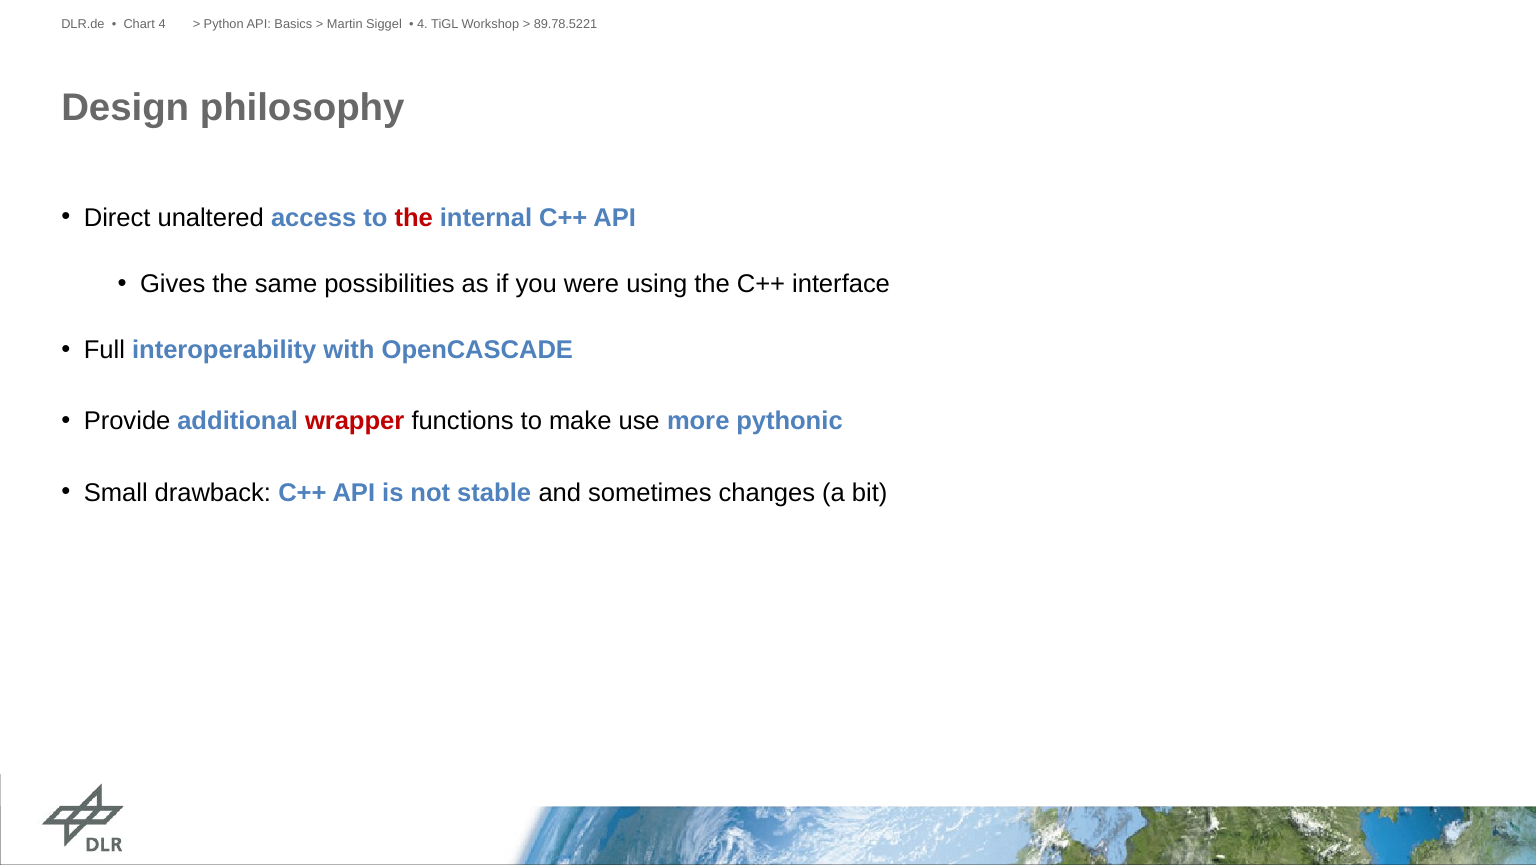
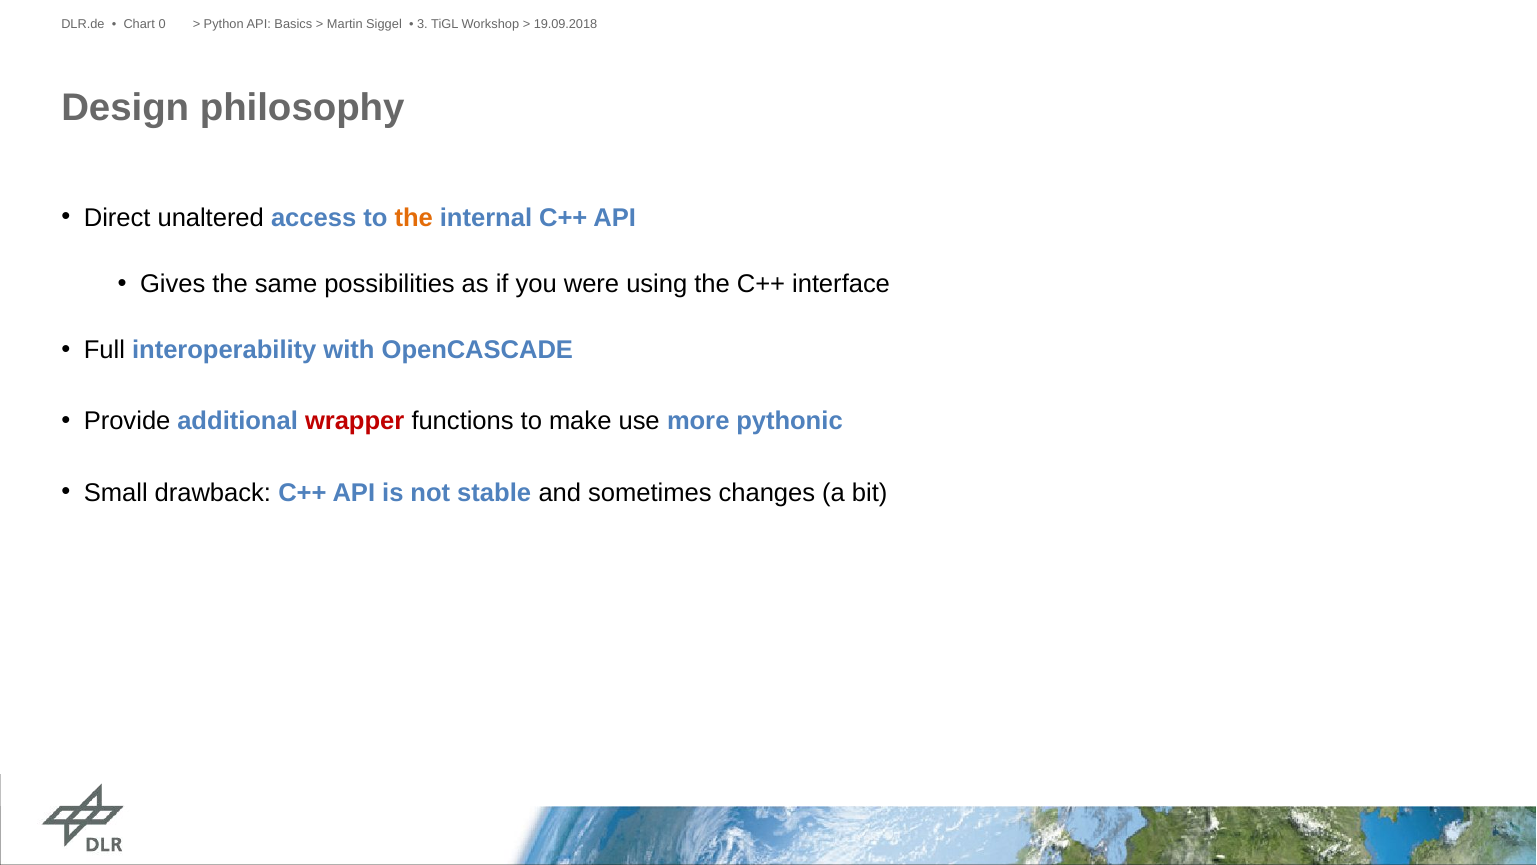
Chart 4: 4 -> 0 (162, 24)
4: 4 -> 3 (422, 24)
89.78.5221: 89.78.5221 -> 19.09.2018 (566, 24)
the colour: red -> orange (414, 218)
